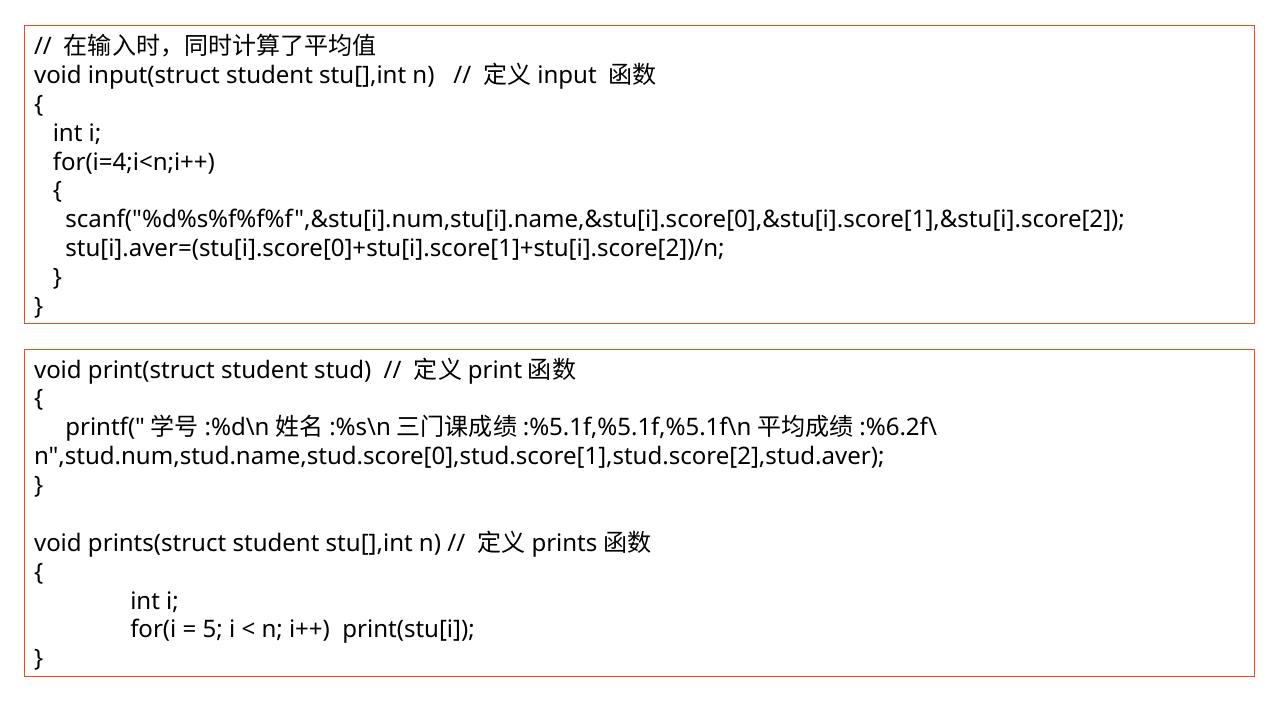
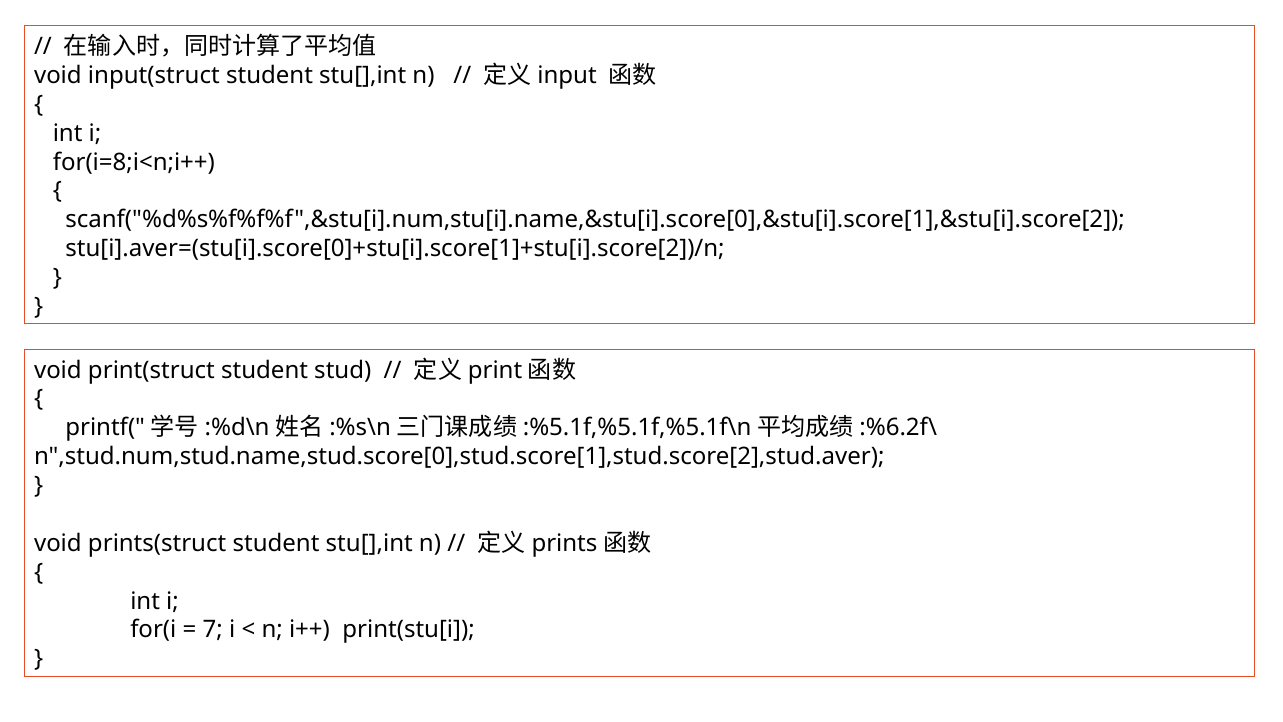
for(i=4;i<n;i++: for(i=4;i<n;i++ -> for(i=8;i<n;i++ (134, 162)
5: 5 -> 7 (213, 630)
